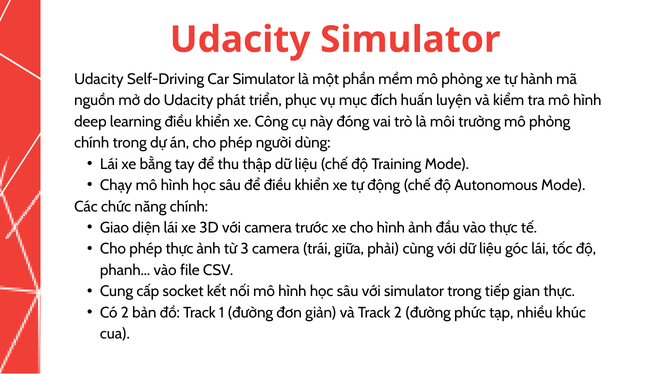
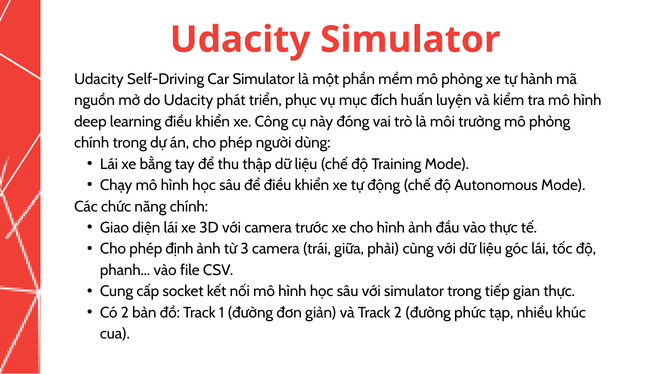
phép thực: thực -> định (179, 249)
